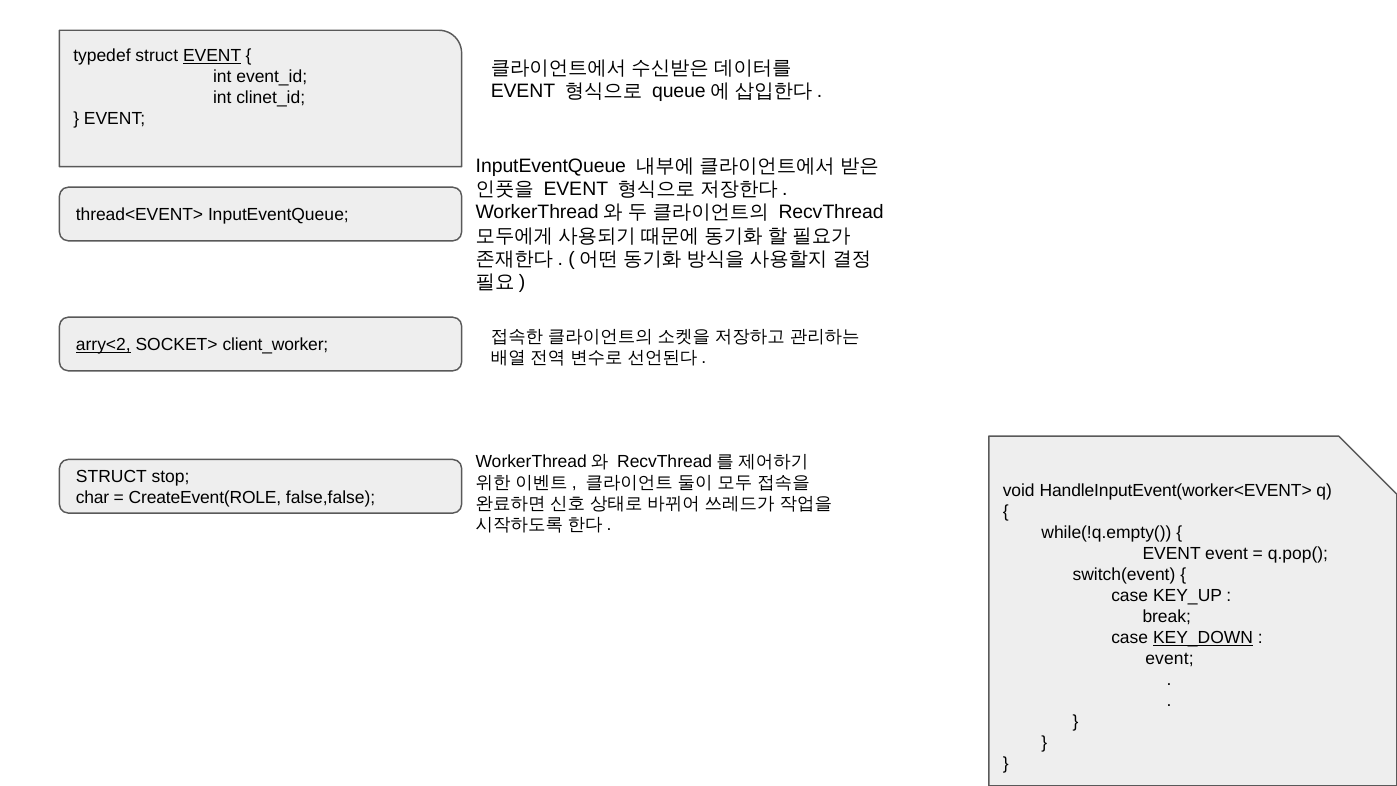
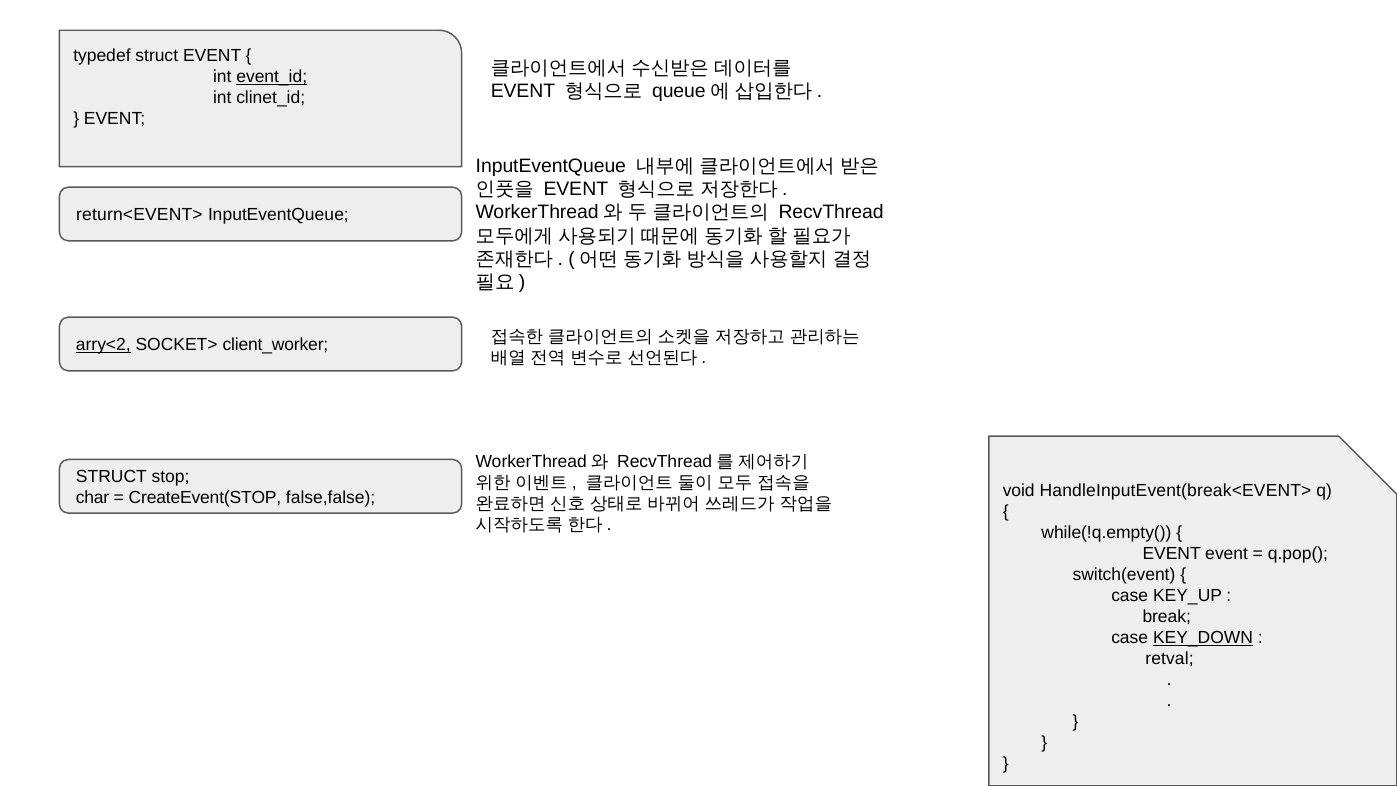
EVENT underline: present -> none (212, 56)
event_id underline: none -> present (272, 77)
thread<EVENT>: thread<EVENT> -> return<EVENT> (139, 215)
HandleInputEvent(worker<EVENT>: HandleInputEvent(worker<EVENT> -> HandleInputEvent(break<EVENT> (1176, 491)
CreateEvent(ROLE: CreateEvent(ROLE -> CreateEvent(STOP (205, 498)
event: event -> retval (1169, 659)
